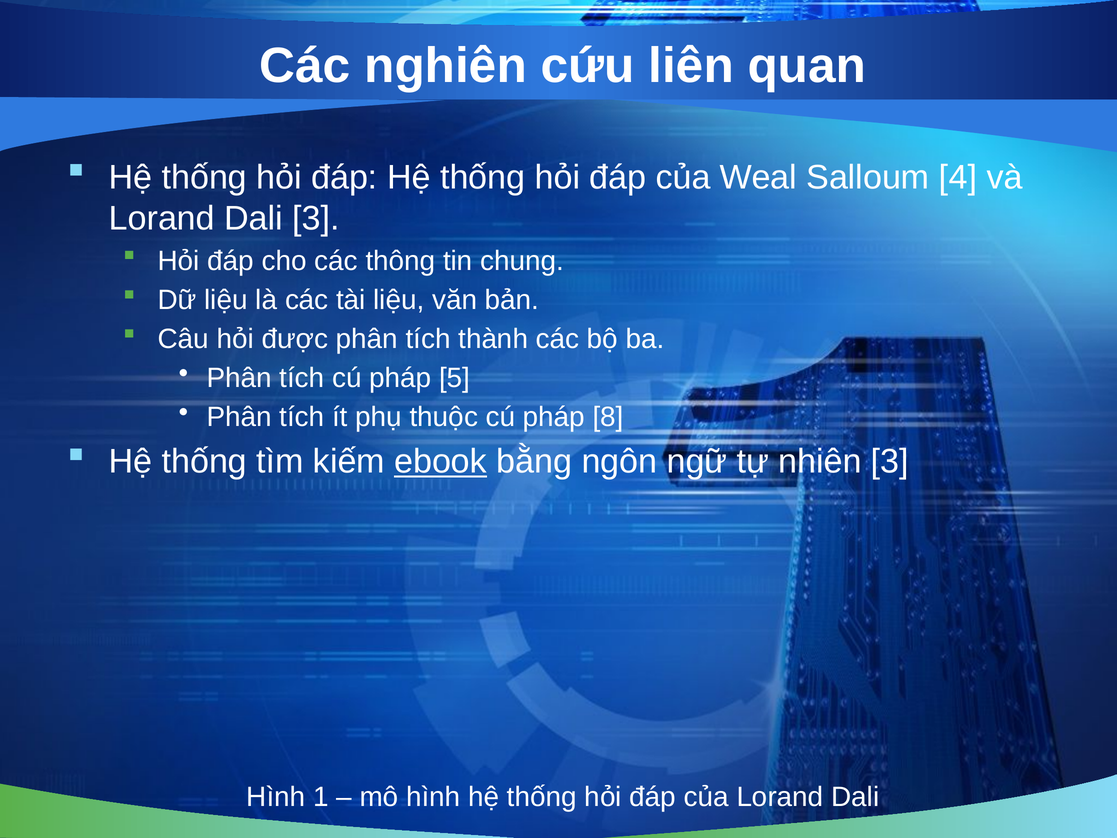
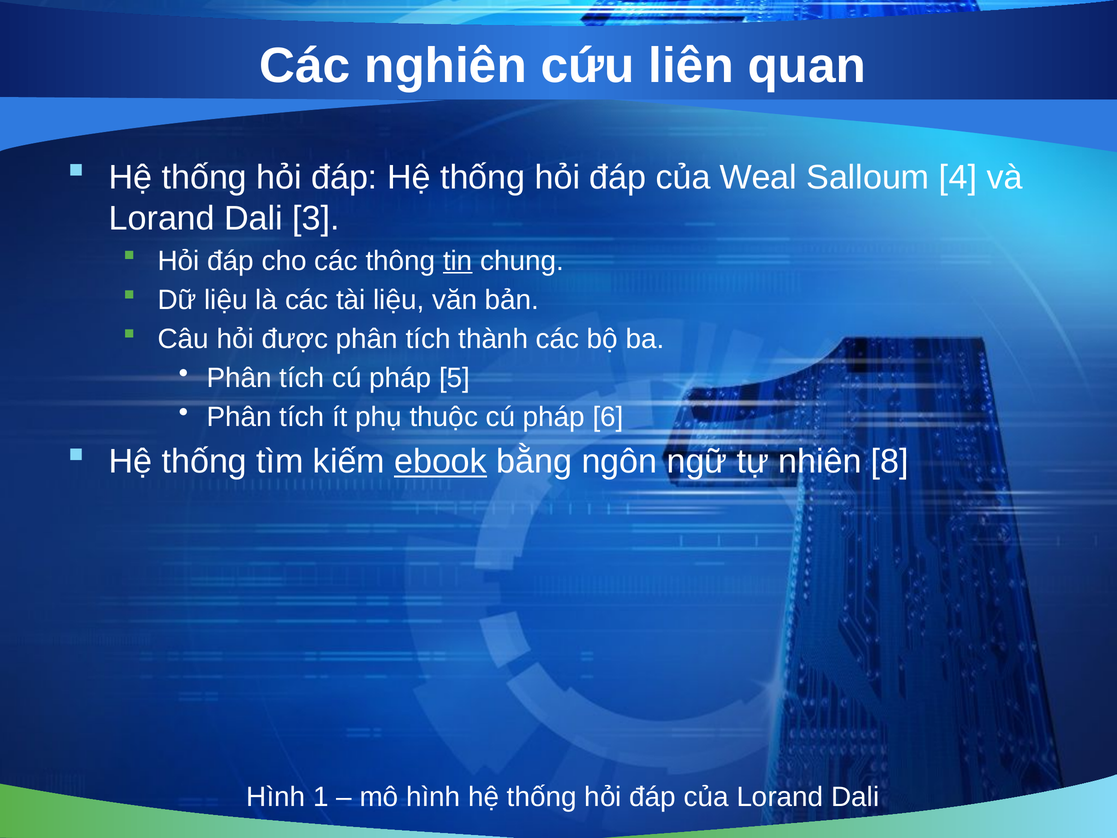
tin underline: none -> present (458, 261)
8: 8 -> 6 (608, 417)
nhiên 3: 3 -> 8 (890, 462)
